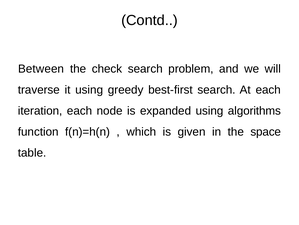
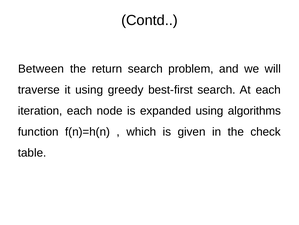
check: check -> return (107, 69)
space: space -> check (266, 131)
